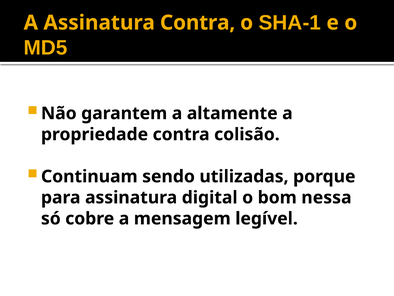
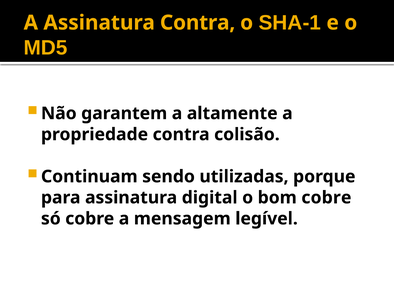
bom nessa: nessa -> cobre (326, 197)
